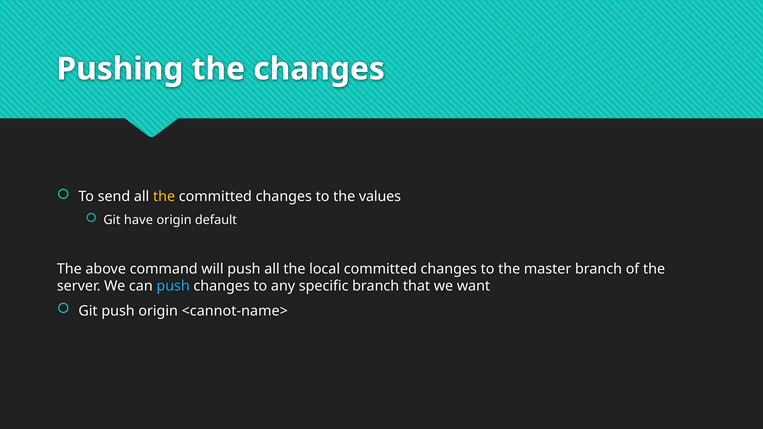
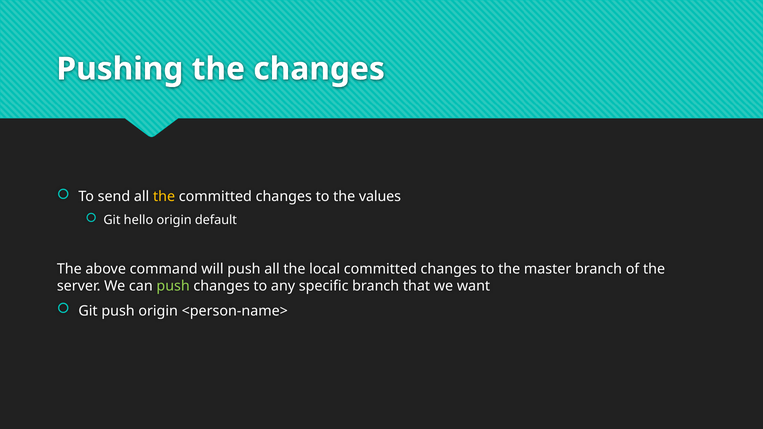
have: have -> hello (138, 220)
push colour: light blue -> light green (173, 286)
<cannot-name>: <cannot-name> -> <person-name> (235, 311)
